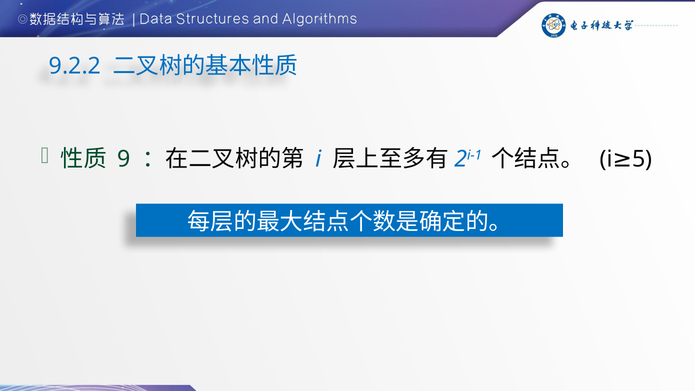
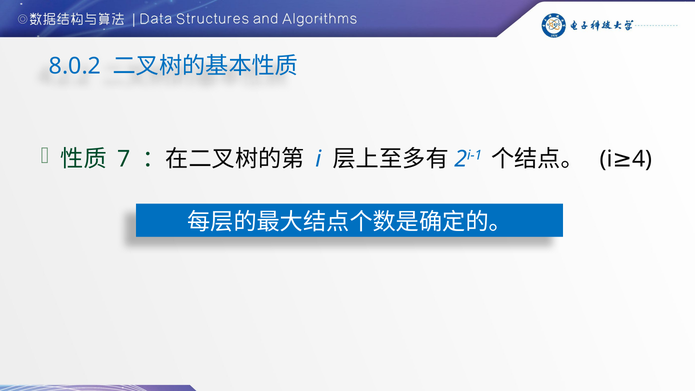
9.2.2: 9.2.2 -> 8.0.2 (75, 66)
9: 9 -> 7 (124, 159)
5: 5 -> 4 (642, 159)
